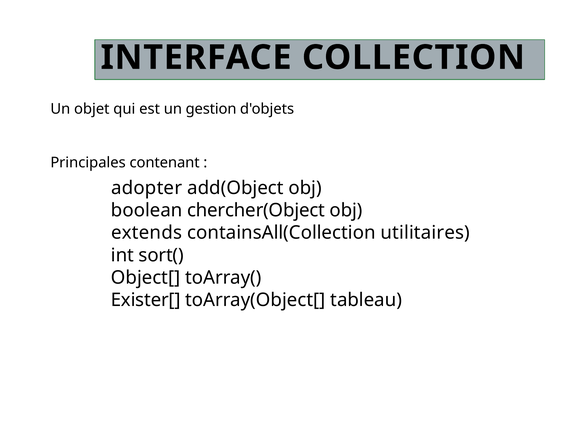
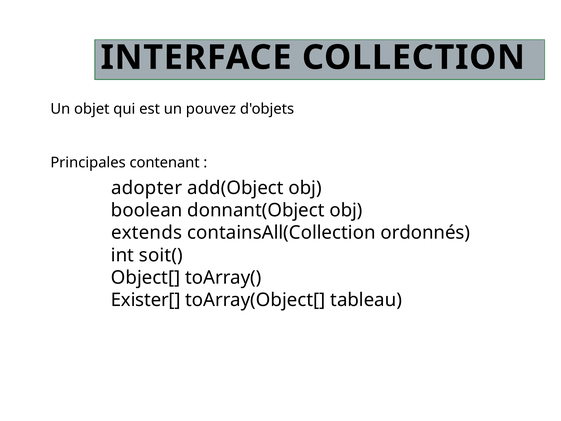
gestion: gestion -> pouvez (211, 109)
chercher(Object: chercher(Object -> donnant(Object (256, 210)
utilitaires: utilitaires -> ordonnés (425, 233)
sort(: sort( -> soit( (161, 255)
